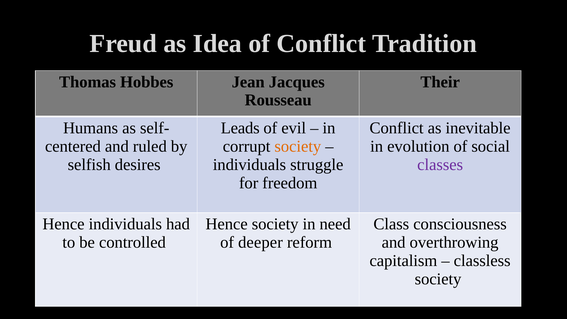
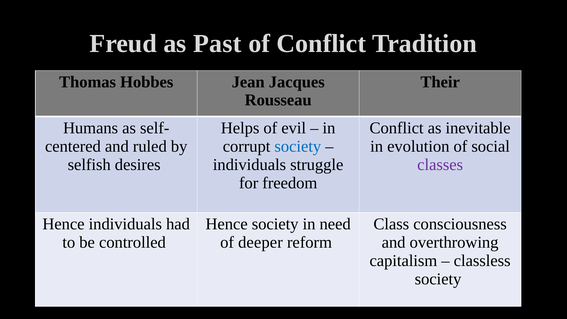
Idea: Idea -> Past (217, 43)
Leads: Leads -> Helps (240, 128)
society colour: orange -> blue (298, 146)
